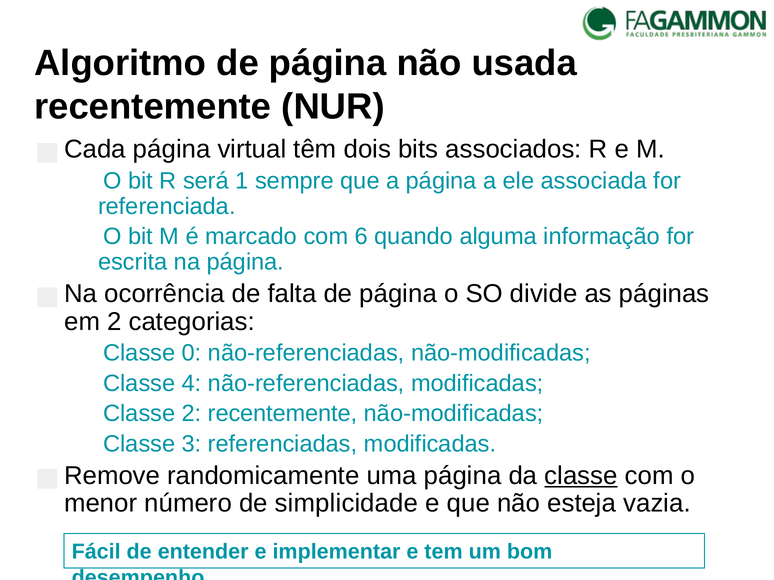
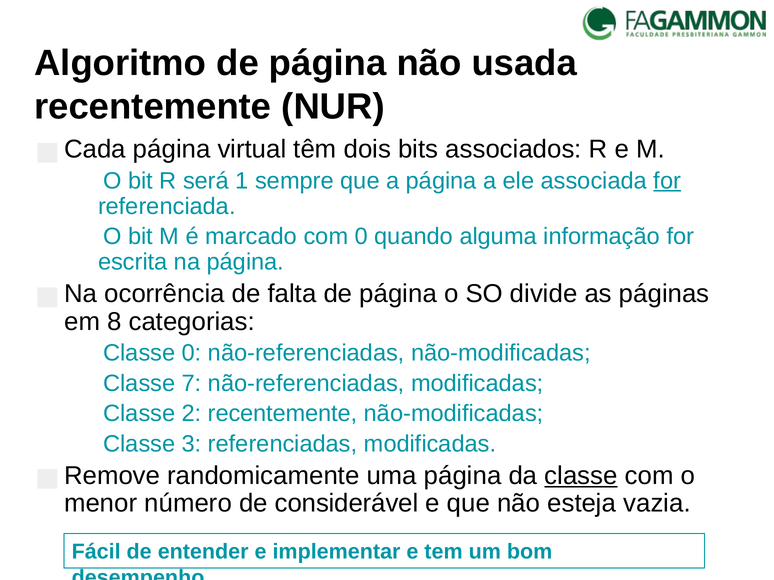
for underline: none -> present (667, 181)
com 6: 6 -> 0 (361, 237)
em 2: 2 -> 8 (114, 322)
4: 4 -> 7 (192, 384)
simplicidade: simplicidade -> considerável (347, 504)
